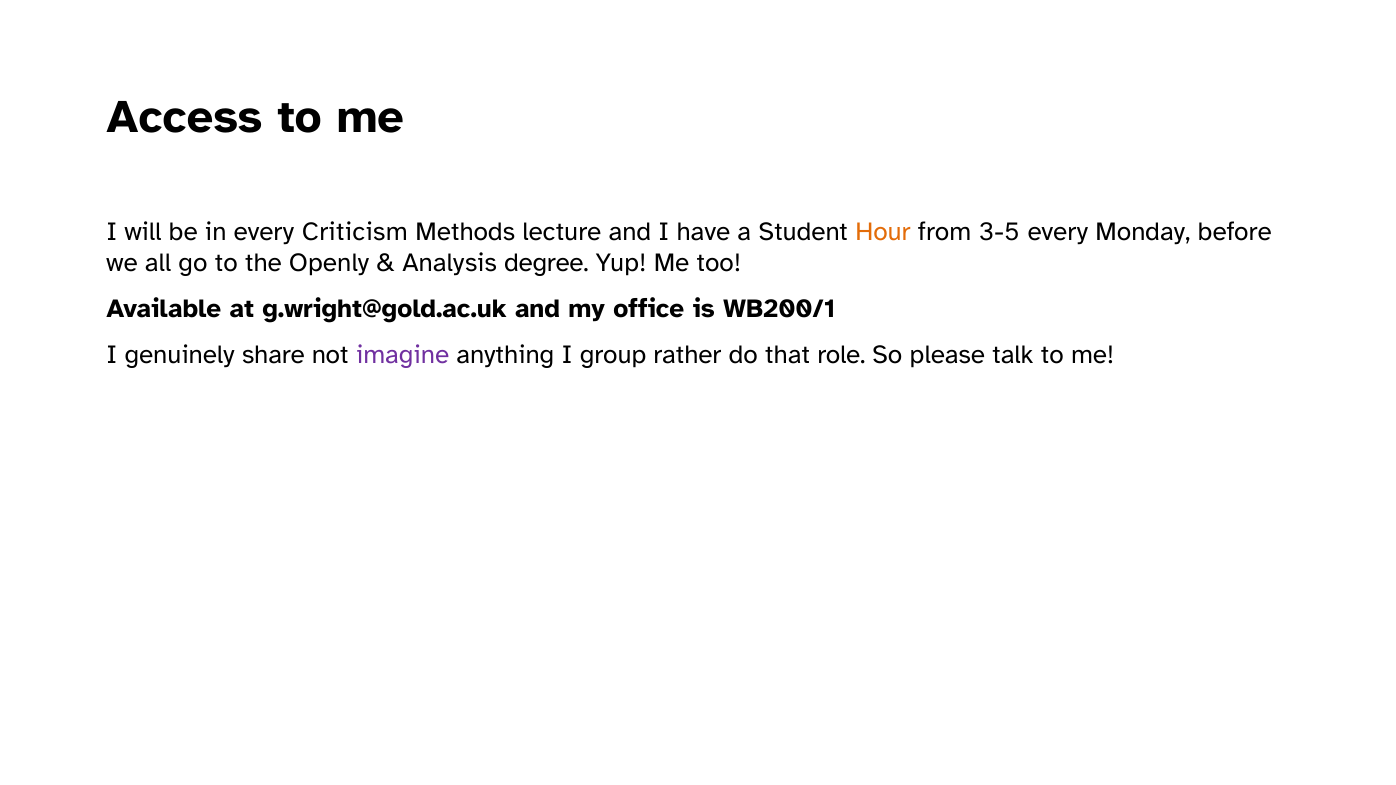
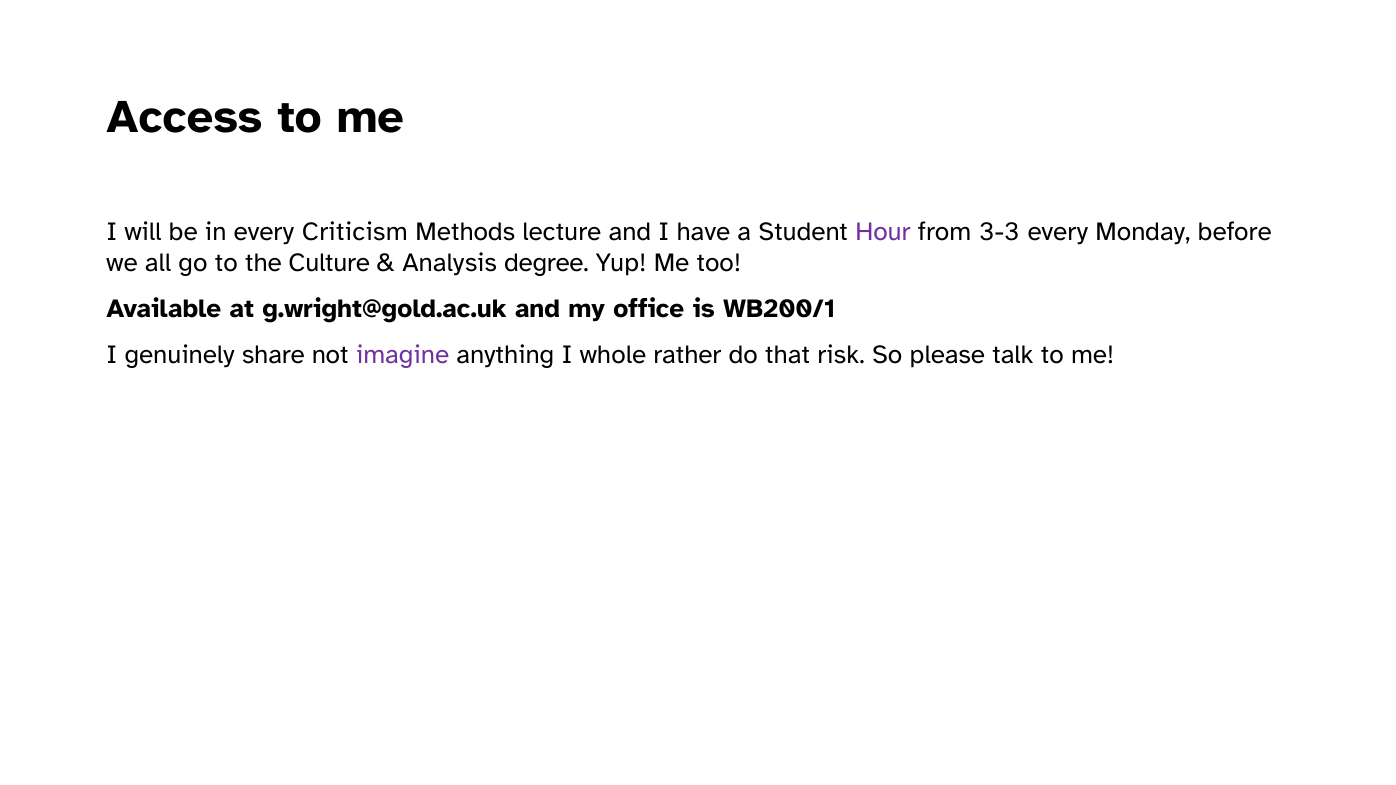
Hour colour: orange -> purple (883, 232)
3-5: 3-5 -> 3-3 (999, 232)
Openly: Openly -> Culture (329, 263)
group: group -> whole (613, 355)
role: role -> risk (841, 355)
